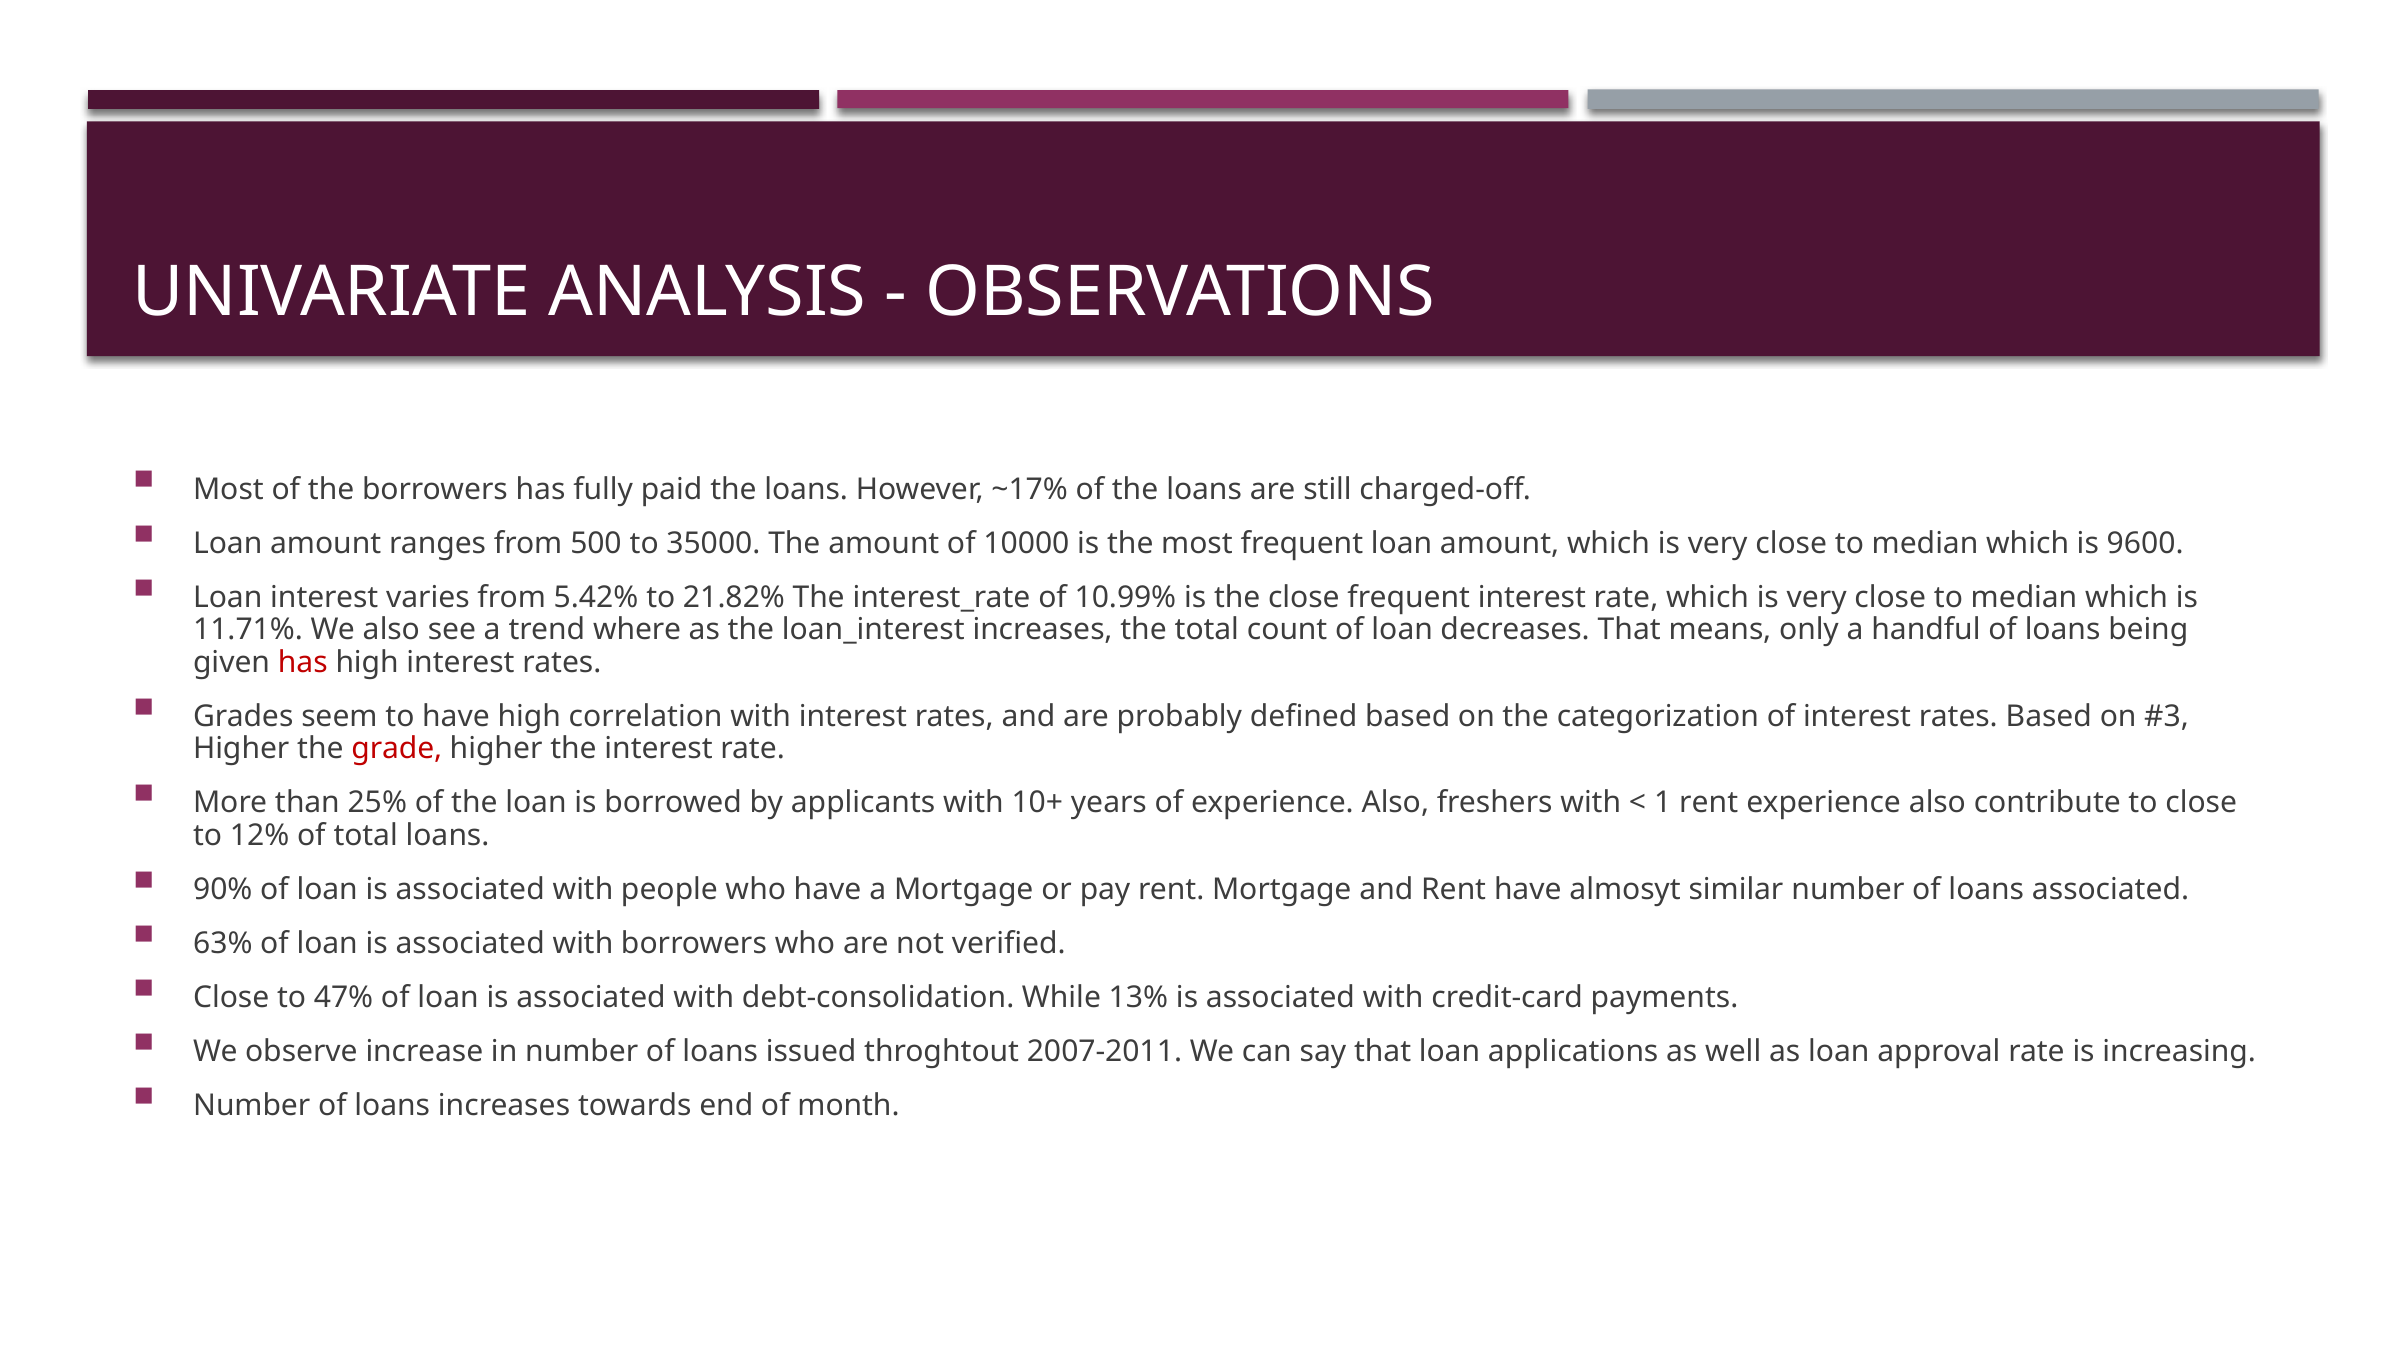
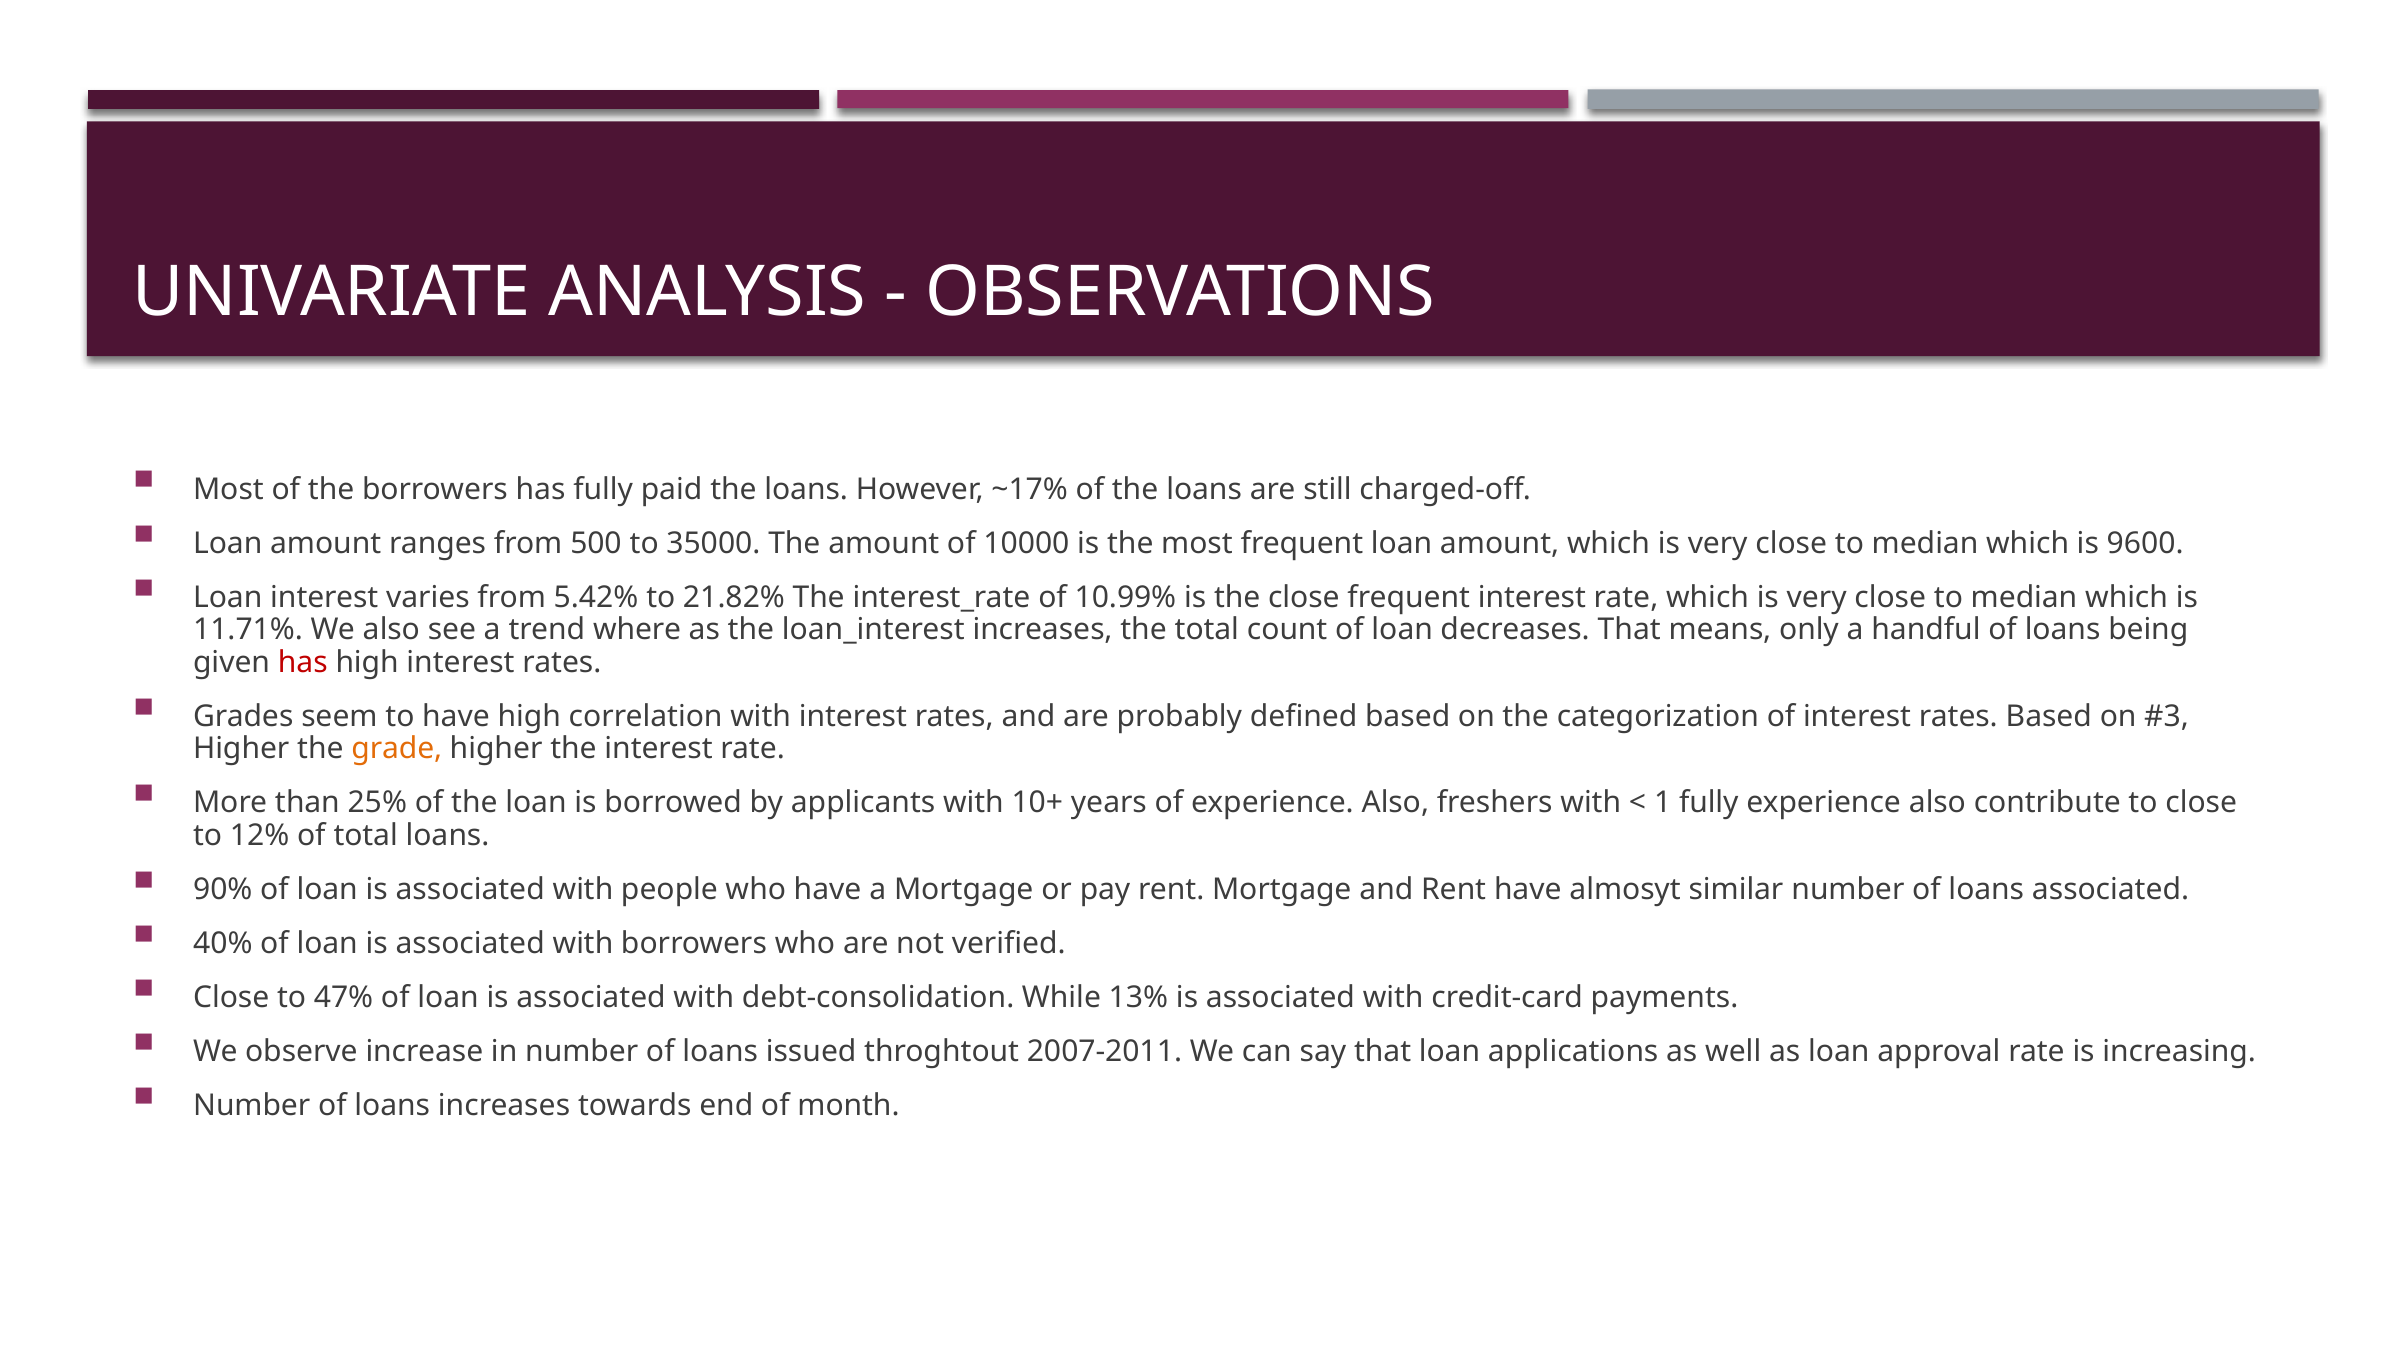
grade colour: red -> orange (397, 749)
1 rent: rent -> fully (1709, 803)
63%: 63% -> 40% (223, 944)
